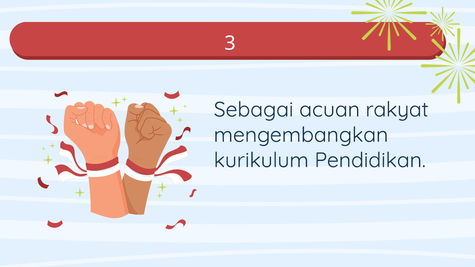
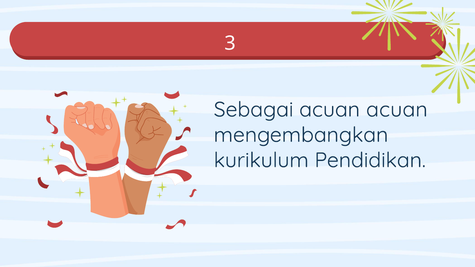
acuan rakyat: rakyat -> acuan (397, 110)
